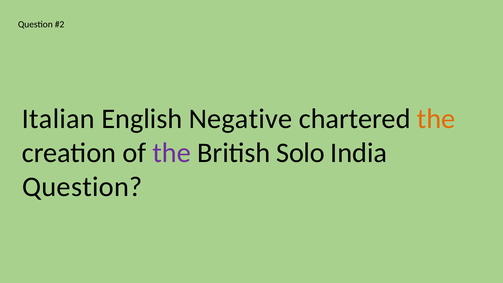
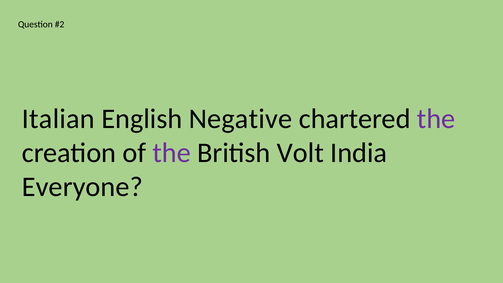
the colour: orange -> purple (436, 119)
Solo: Solo -> Volt (300, 153)
Question: Question -> Everyone (82, 187)
